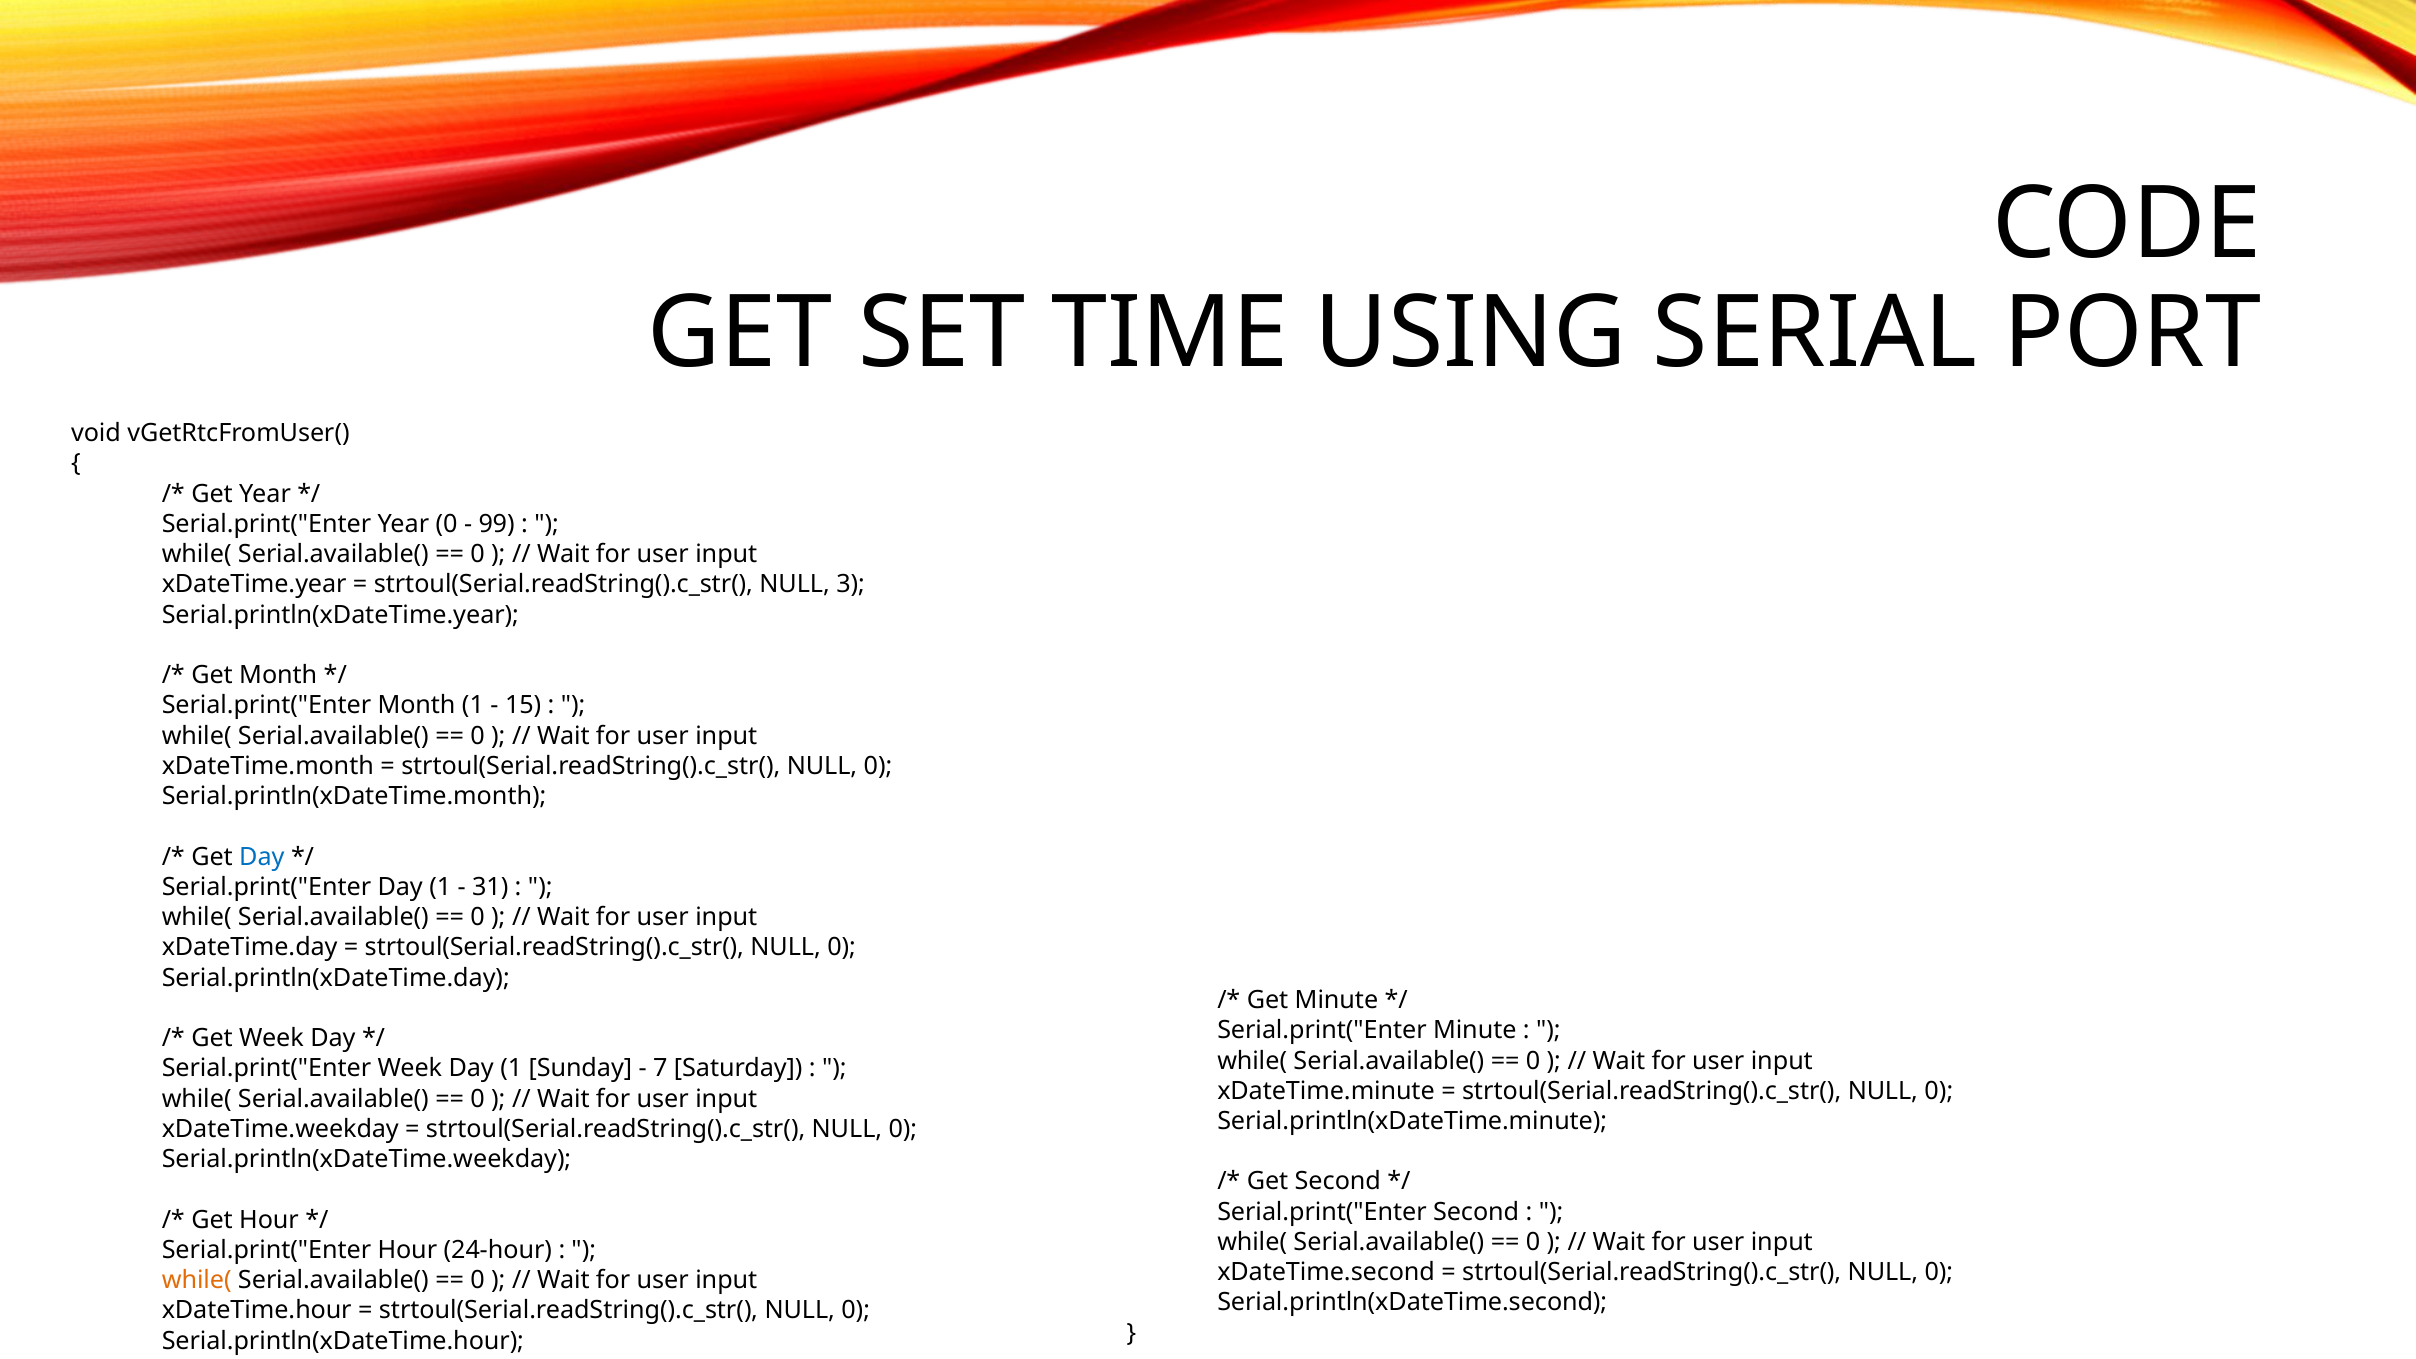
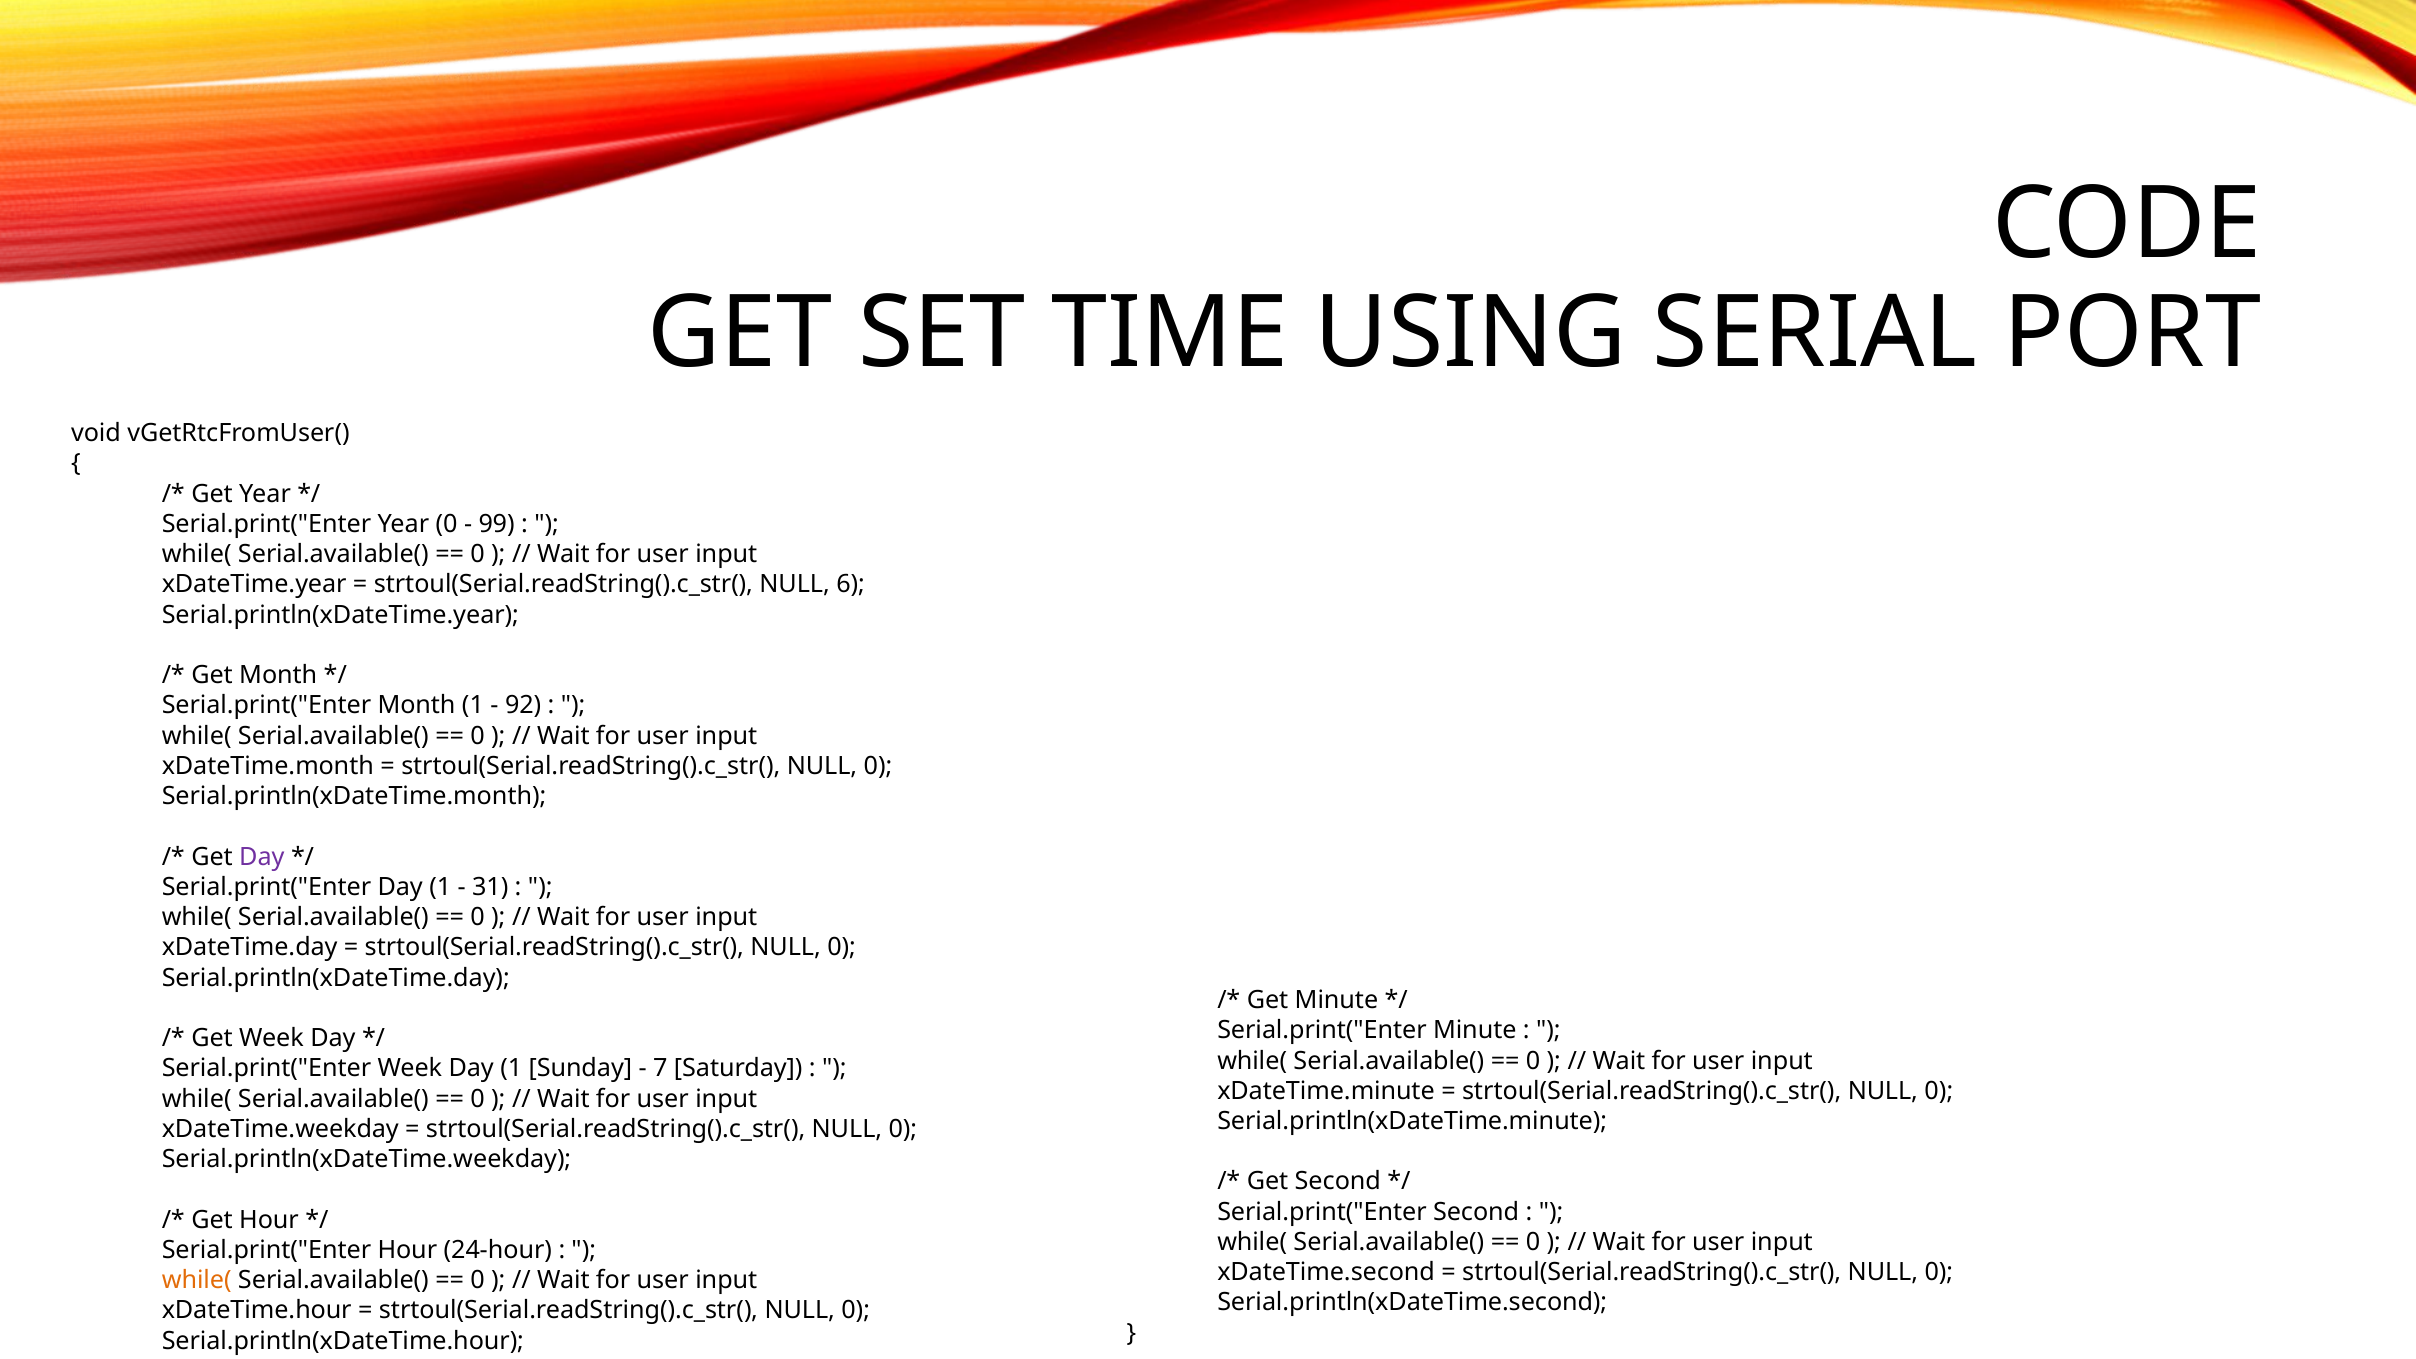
3: 3 -> 6 (851, 585)
15: 15 -> 92 (523, 706)
Day colour: blue -> purple (262, 857)
